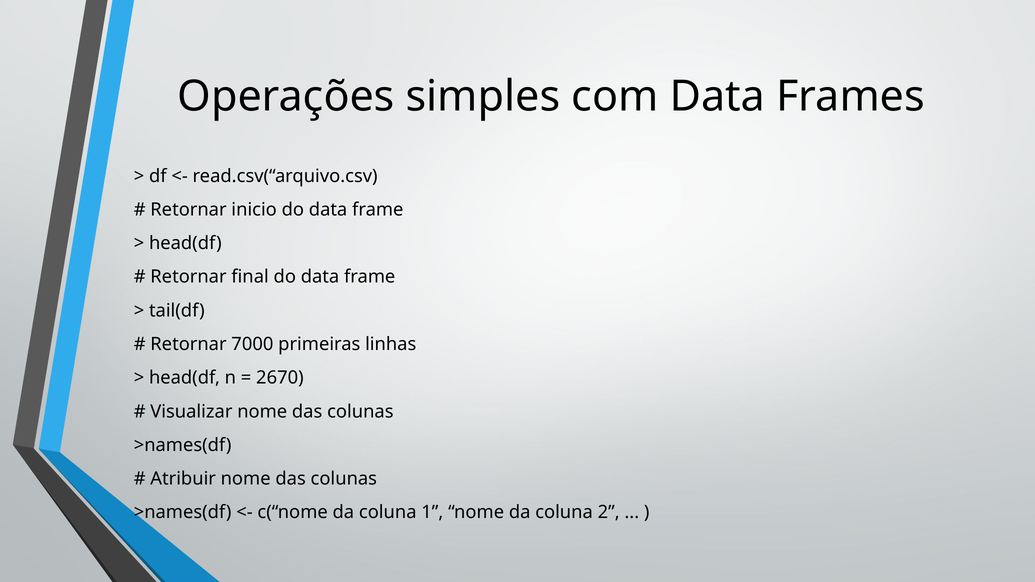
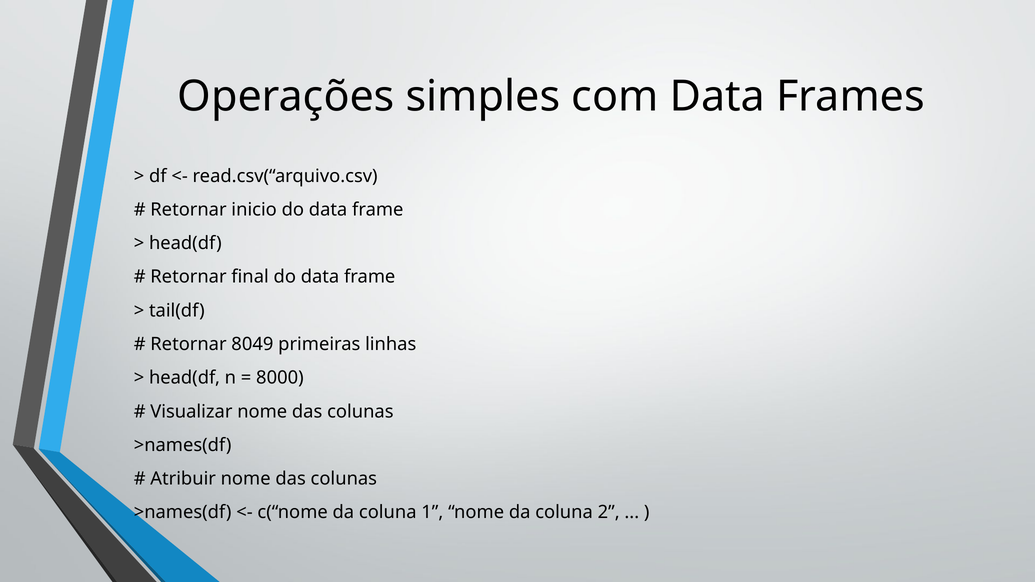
7000: 7000 -> 8049 (252, 344)
2670: 2670 -> 8000 (280, 378)
